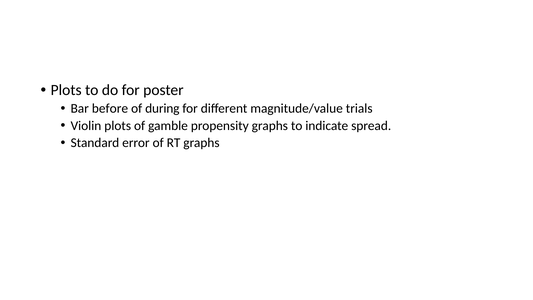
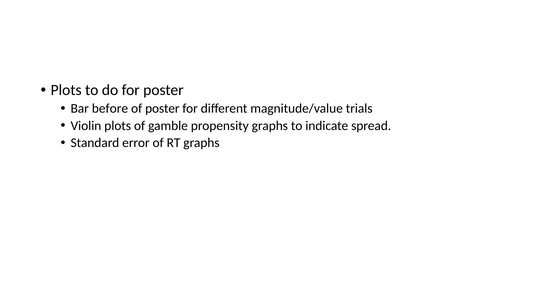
of during: during -> poster (162, 108)
